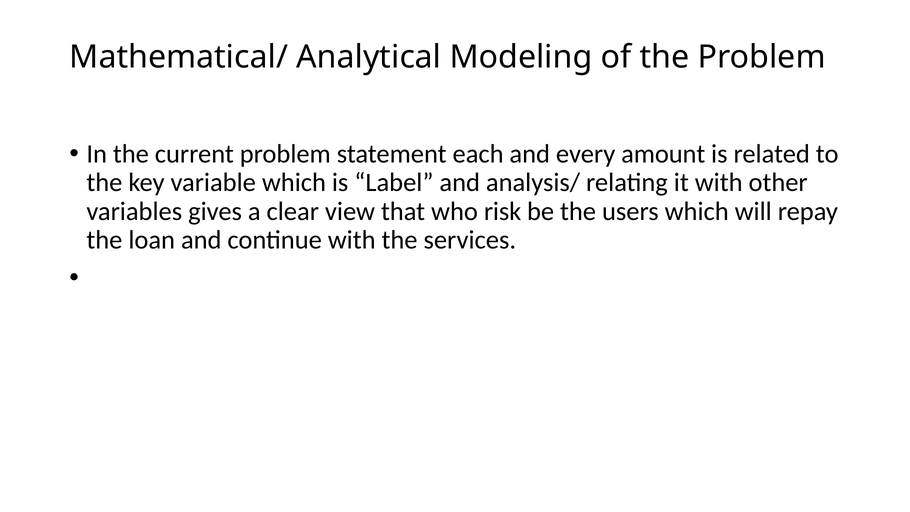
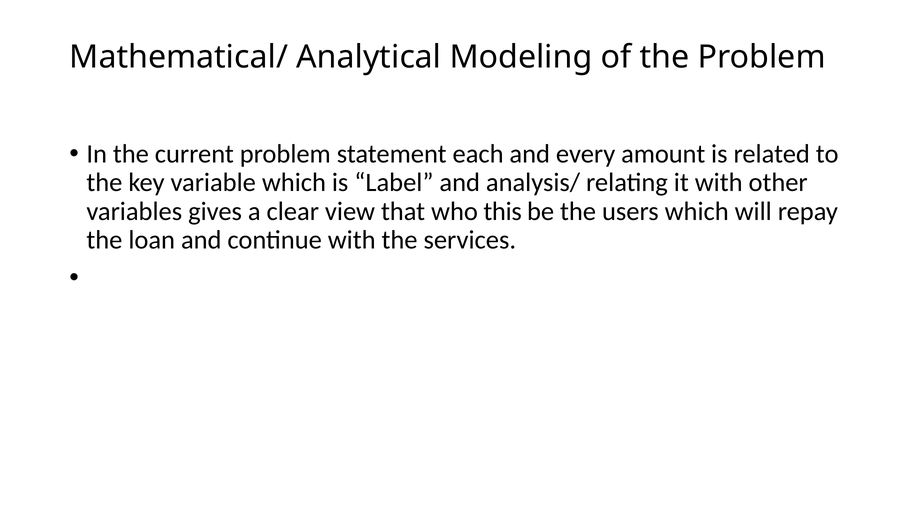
risk: risk -> this (503, 211)
